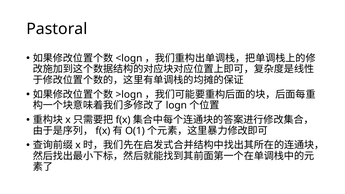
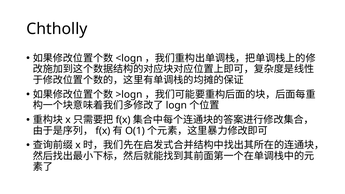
Pastoral: Pastoral -> Chtholly (57, 29)
